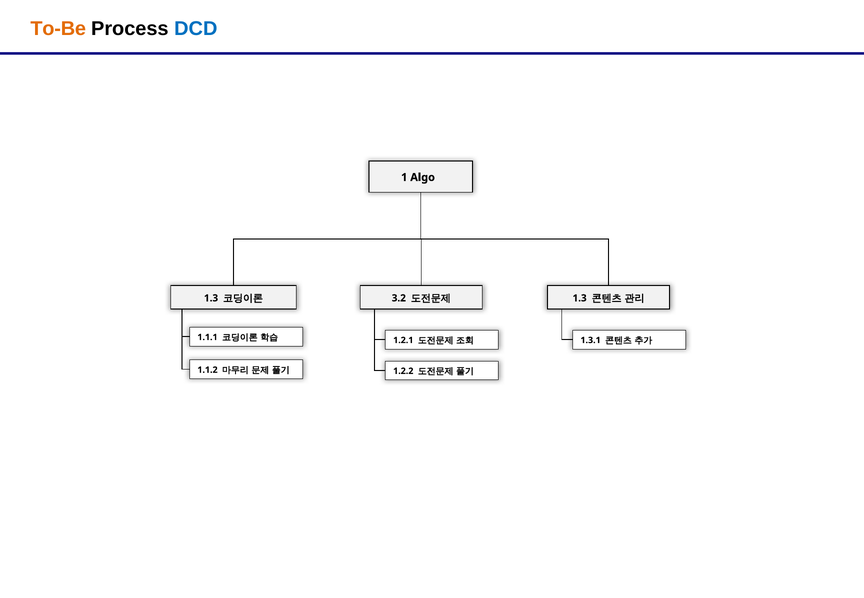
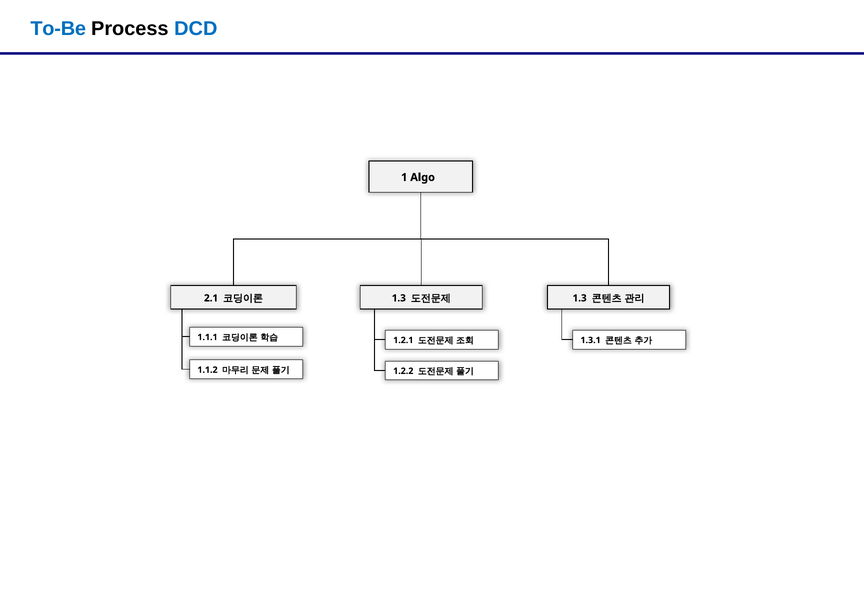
To-Be colour: orange -> blue (58, 28)
1.3: 1.3 -> 2.1 (211, 298)
3.2: 3.2 -> 1.3 (399, 298)
